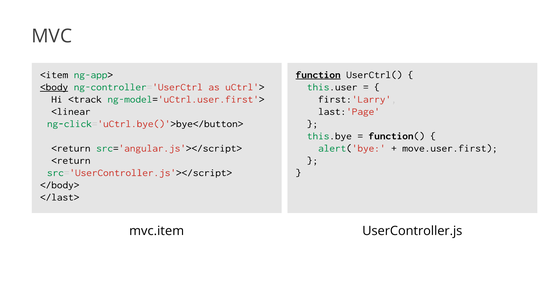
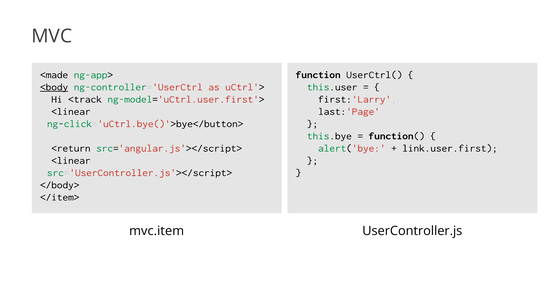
<item: <item -> <made (54, 75)
function underline: present -> none (318, 75)
move.user.first: move.user.first -> link.user.first (450, 148)
<return: <return -> <linear (71, 160)
</last>: </last> -> </item> (60, 197)
